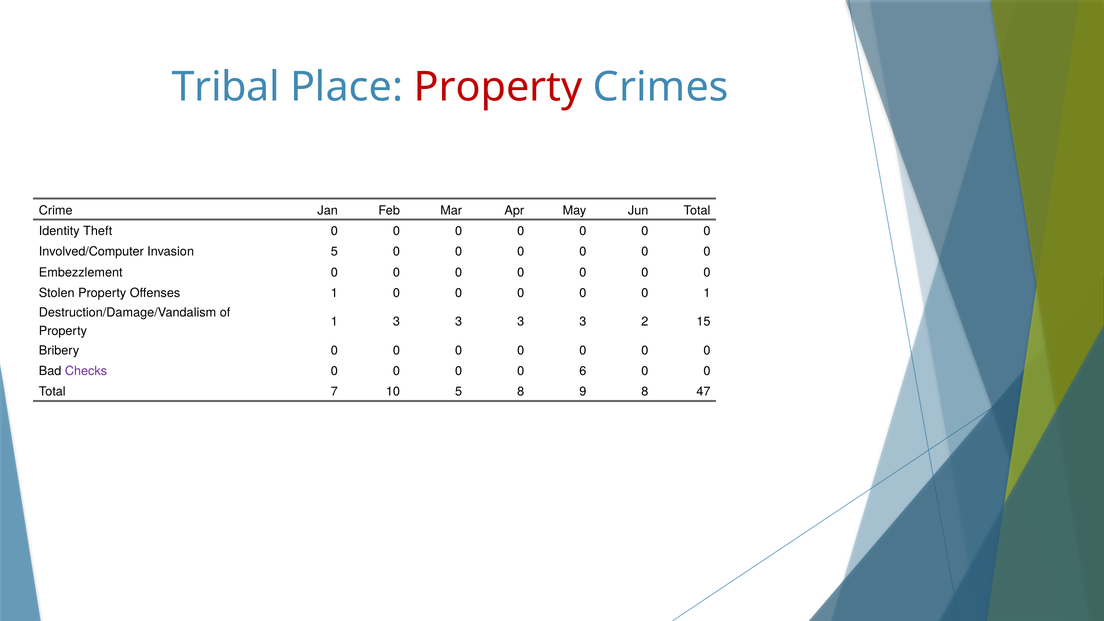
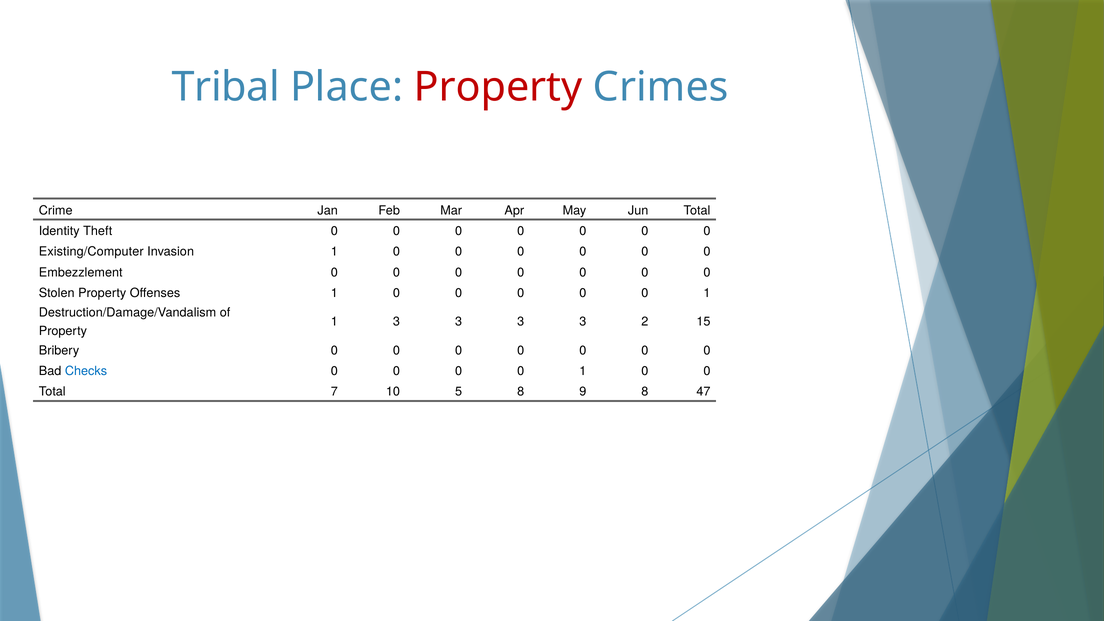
Involved/Computer: Involved/Computer -> Existing/Computer (91, 252)
Invasion 5: 5 -> 1 (334, 252)
Checks colour: purple -> blue (86, 371)
6: 6 -> 1 (583, 371)
